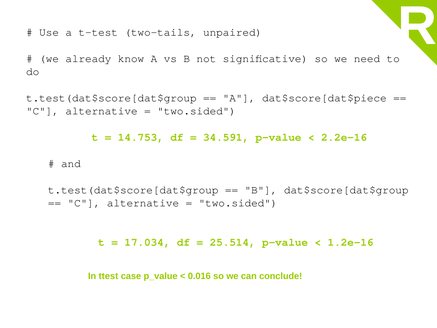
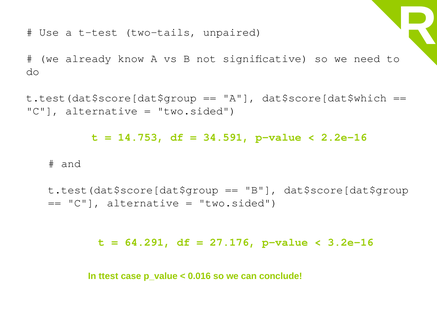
dat$score[dat$piece: dat$score[dat$piece -> dat$score[dat$which (324, 98)
17.034: 17.034 -> 64.291 (147, 242)
25.514: 25.514 -> 27.176 (233, 242)
1.2e-16: 1.2e-16 -> 3.2e-16 (351, 242)
